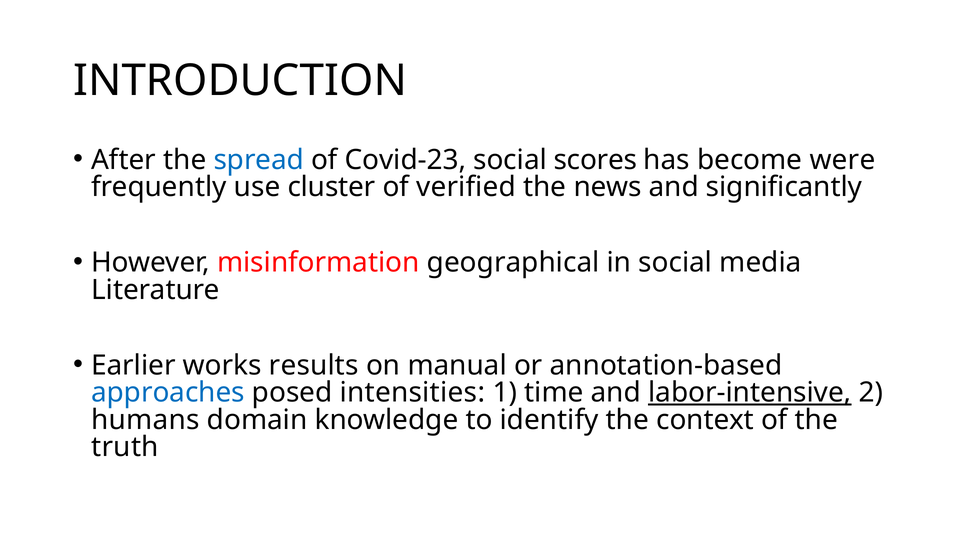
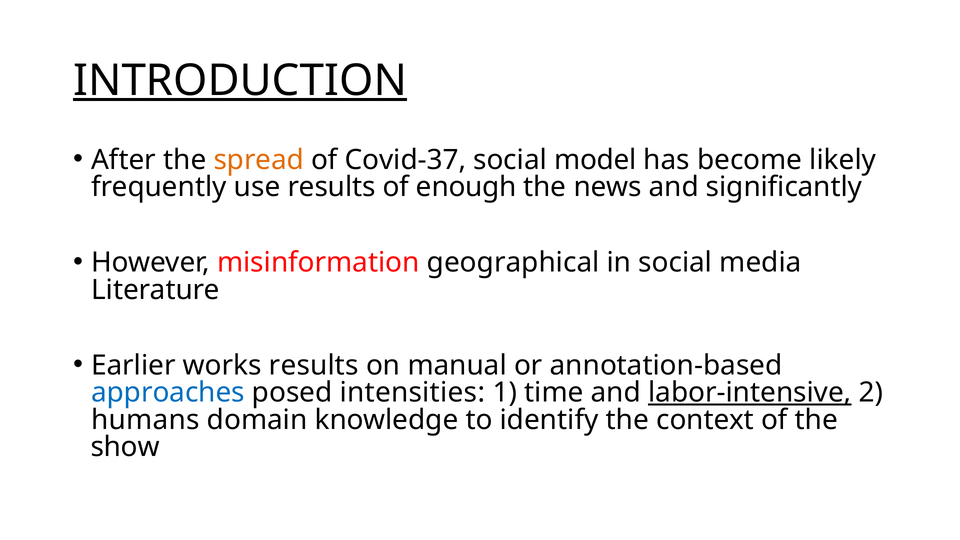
INTRODUCTION underline: none -> present (240, 81)
spread colour: blue -> orange (259, 160)
Covid-23: Covid-23 -> Covid-37 (405, 160)
scores: scores -> model (595, 160)
were: were -> likely (843, 160)
use cluster: cluster -> results (332, 187)
verified: verified -> enough (466, 187)
truth: truth -> show (125, 447)
